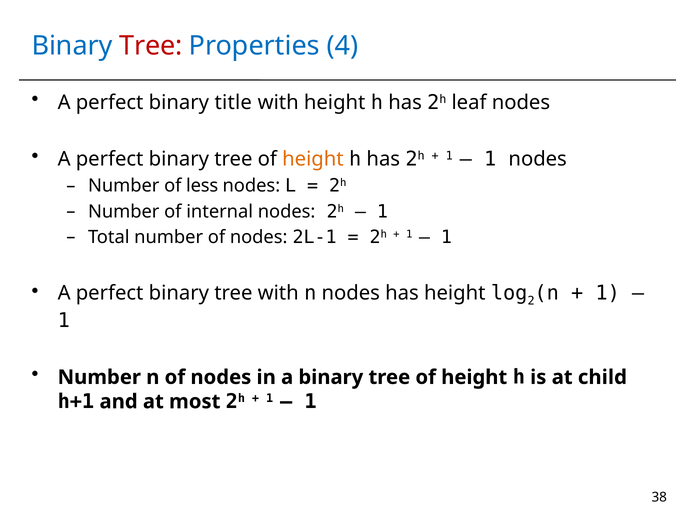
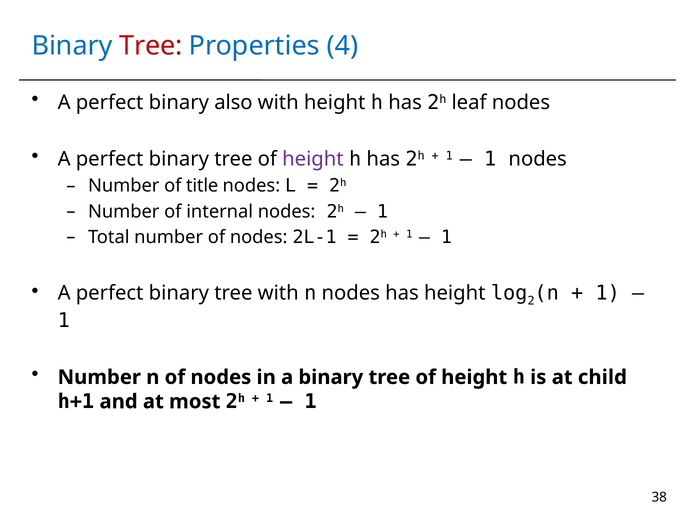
title: title -> also (233, 103)
height colour: orange -> purple (313, 159)
less: less -> title (202, 186)
